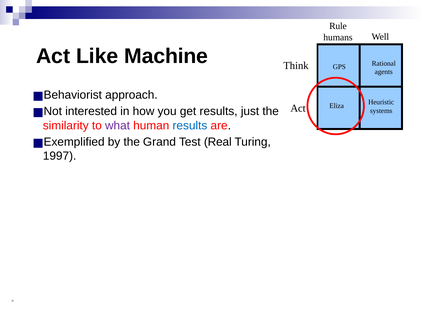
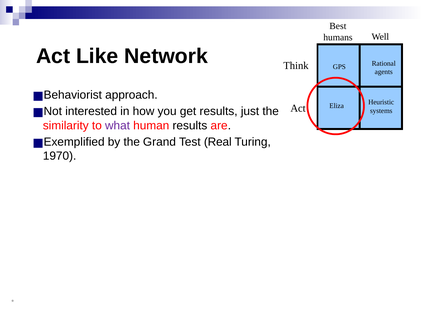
Rule: Rule -> Best (338, 26)
Machine: Machine -> Network (166, 56)
results colour: blue -> black (190, 125)
1997: 1997 -> 1970 (60, 156)
